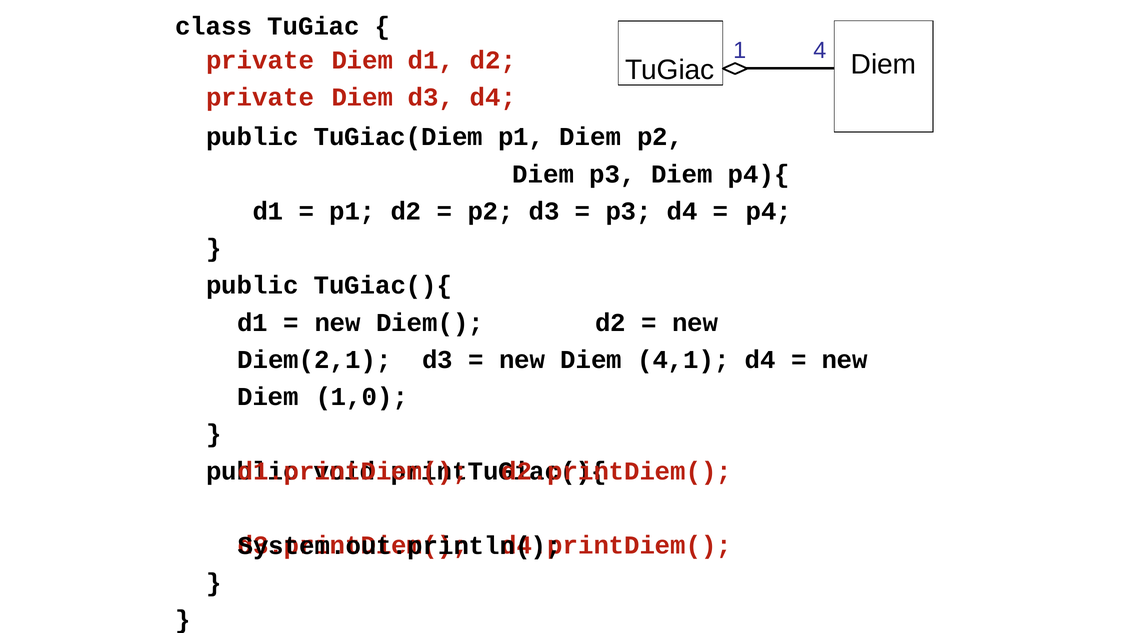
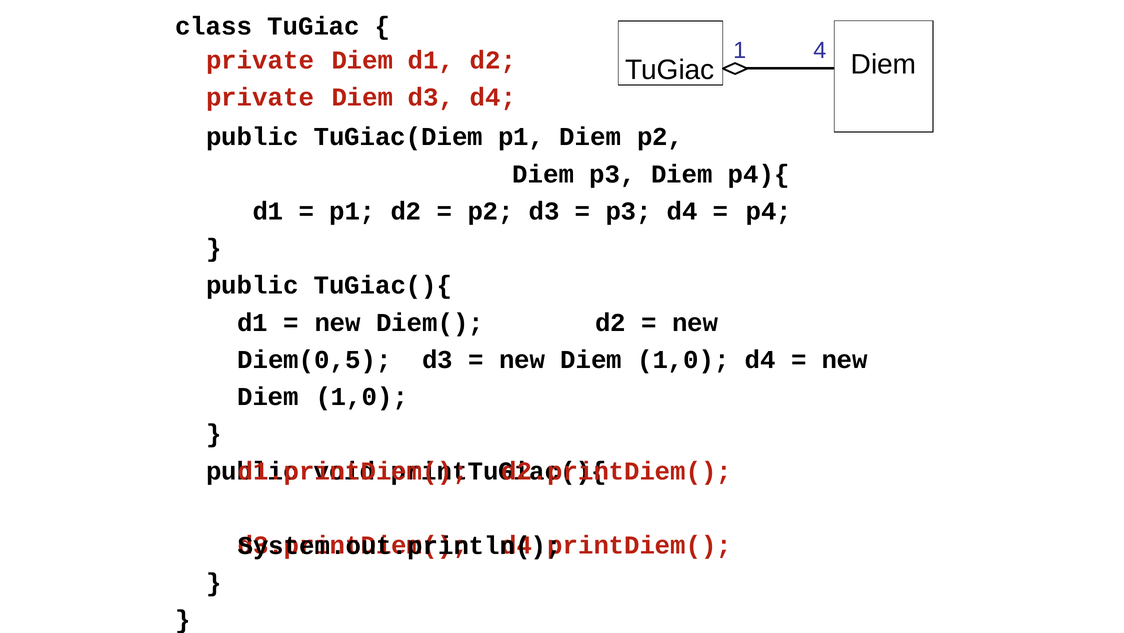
Diem(2,1: Diem(2,1 -> Diem(0,5 (314, 359)
4,1: 4,1 -> 1,0 (683, 359)
